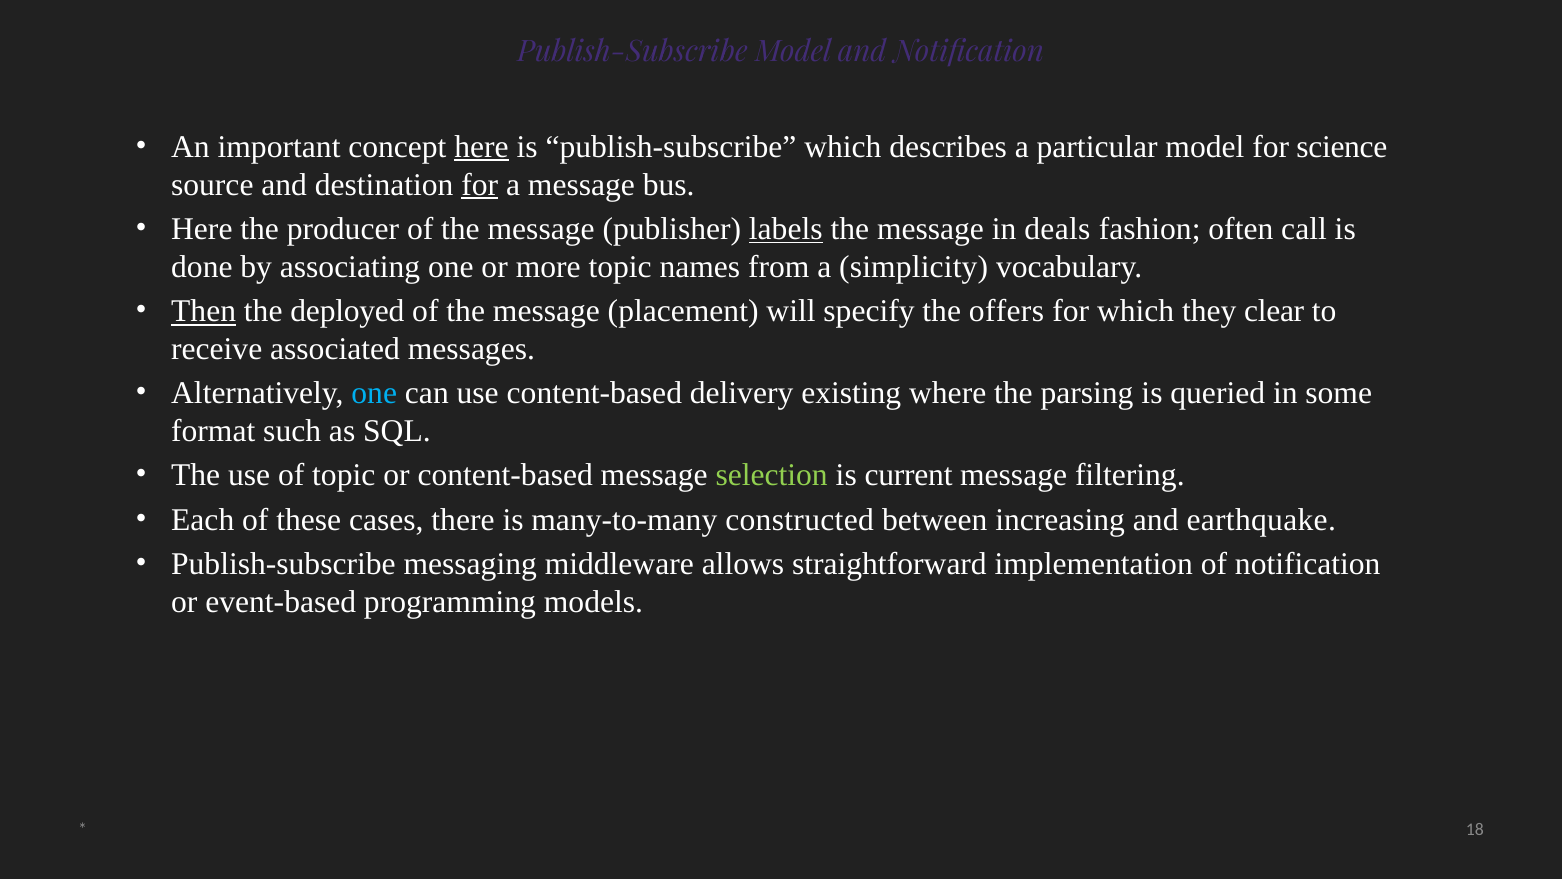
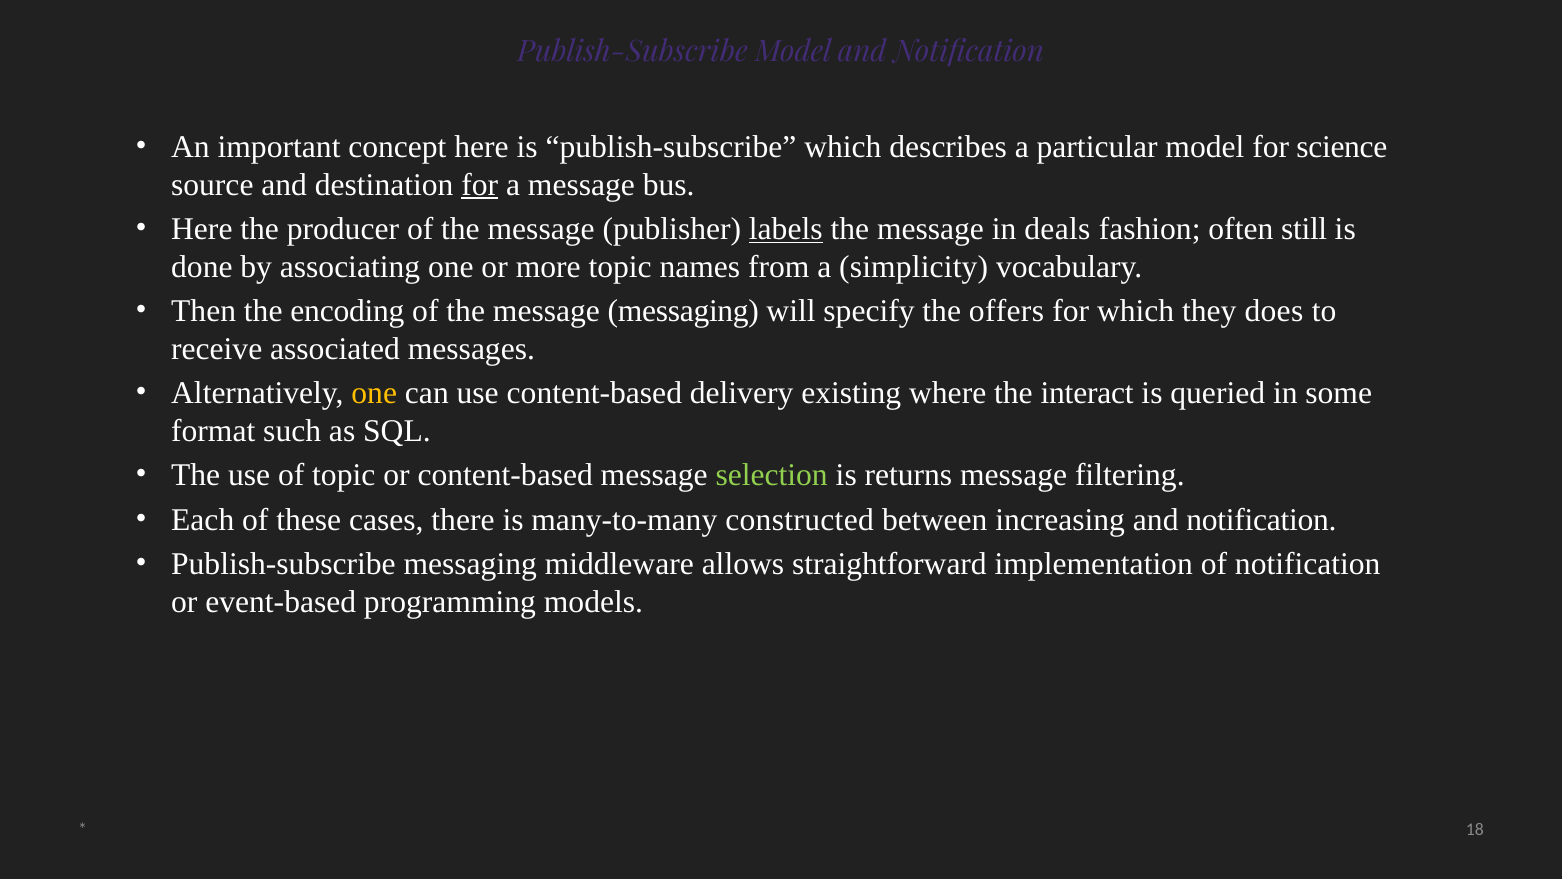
here underline: present -> none (482, 147)
call: call -> still (1304, 229)
Then underline: present -> none (204, 311)
deployed: deployed -> encoding (347, 311)
message placement: placement -> messaging (683, 311)
clear: clear -> does (1274, 311)
one colour: light blue -> yellow (374, 393)
parsing: parsing -> interact (1087, 393)
current: current -> returns (908, 475)
earthquake: earthquake -> notification (1262, 519)
